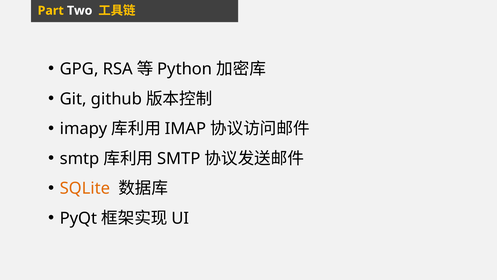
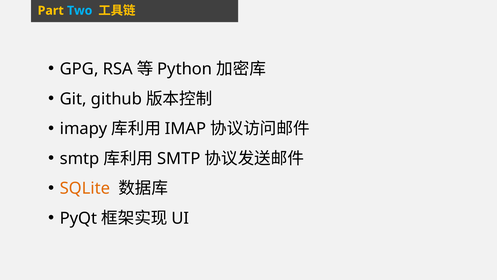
Two colour: white -> light blue (80, 11)
